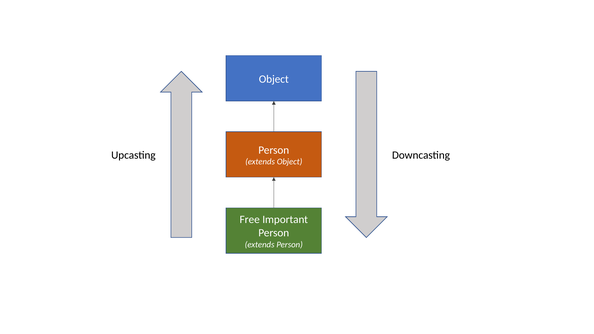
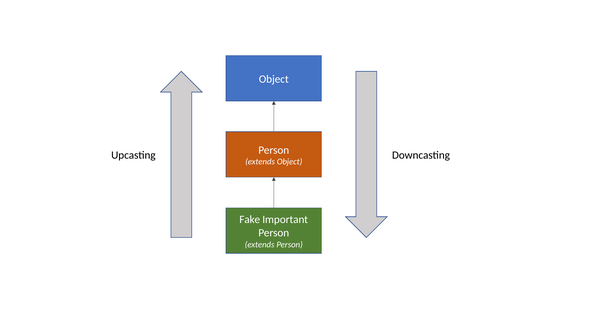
Free: Free -> Fake (250, 220)
